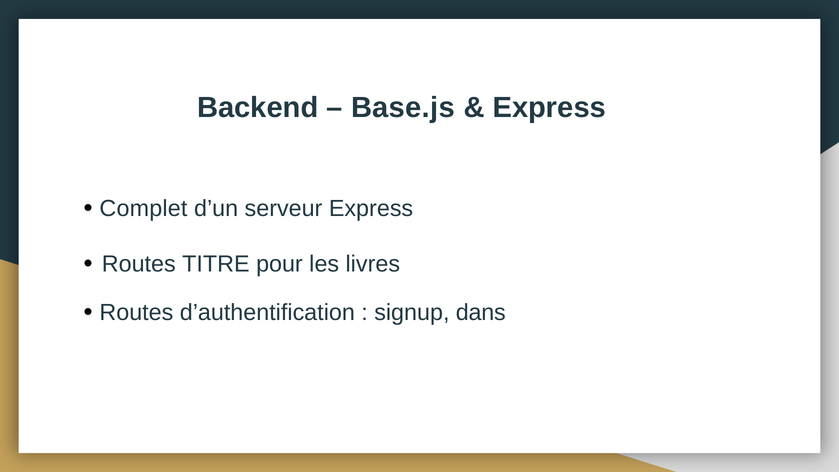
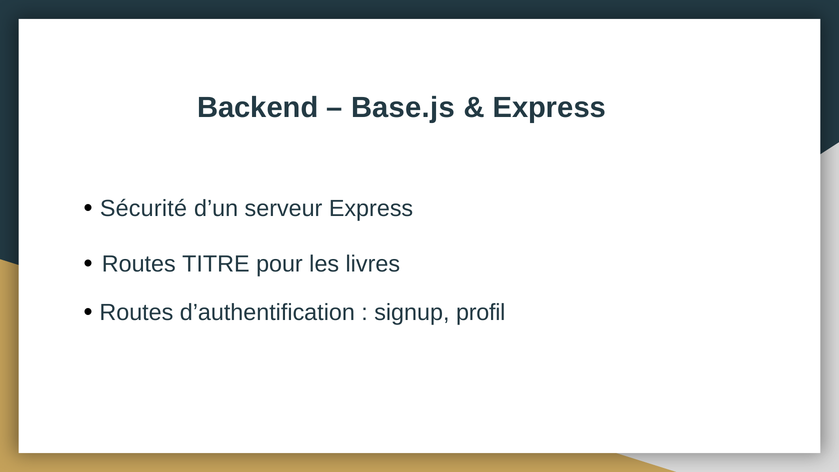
Complet: Complet -> Sécurité (143, 208)
dans: dans -> profil (481, 313)
